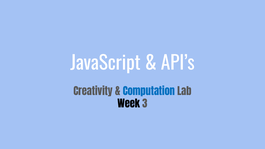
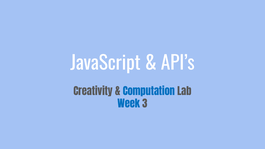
Week colour: black -> blue (129, 104)
